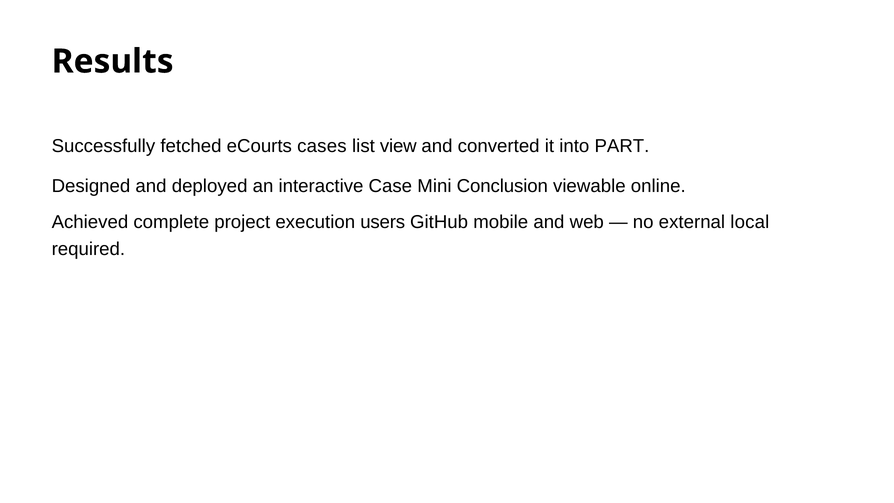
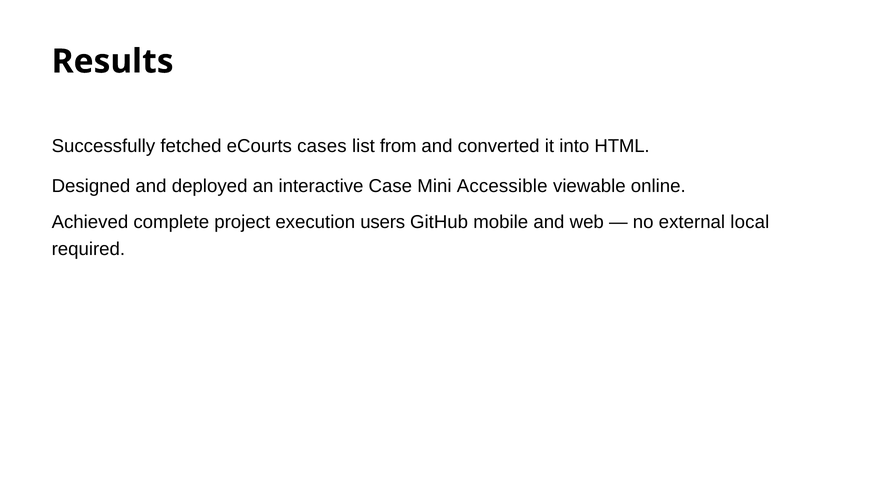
view: view -> from (398, 146)
PART: PART -> HTML (622, 146)
Conclusion: Conclusion -> Accessible (502, 186)
